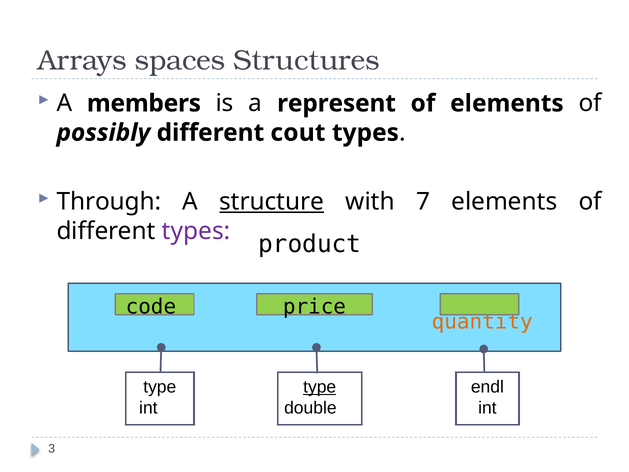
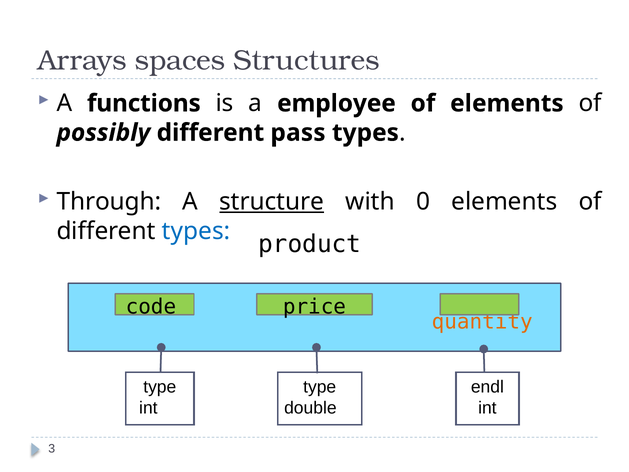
members: members -> functions (144, 103)
represent: represent -> employee (336, 103)
cout: cout -> pass (298, 133)
7: 7 -> 0 (423, 202)
types colour: purple -> blue (196, 231)
type underline: present -> none (320, 387)
